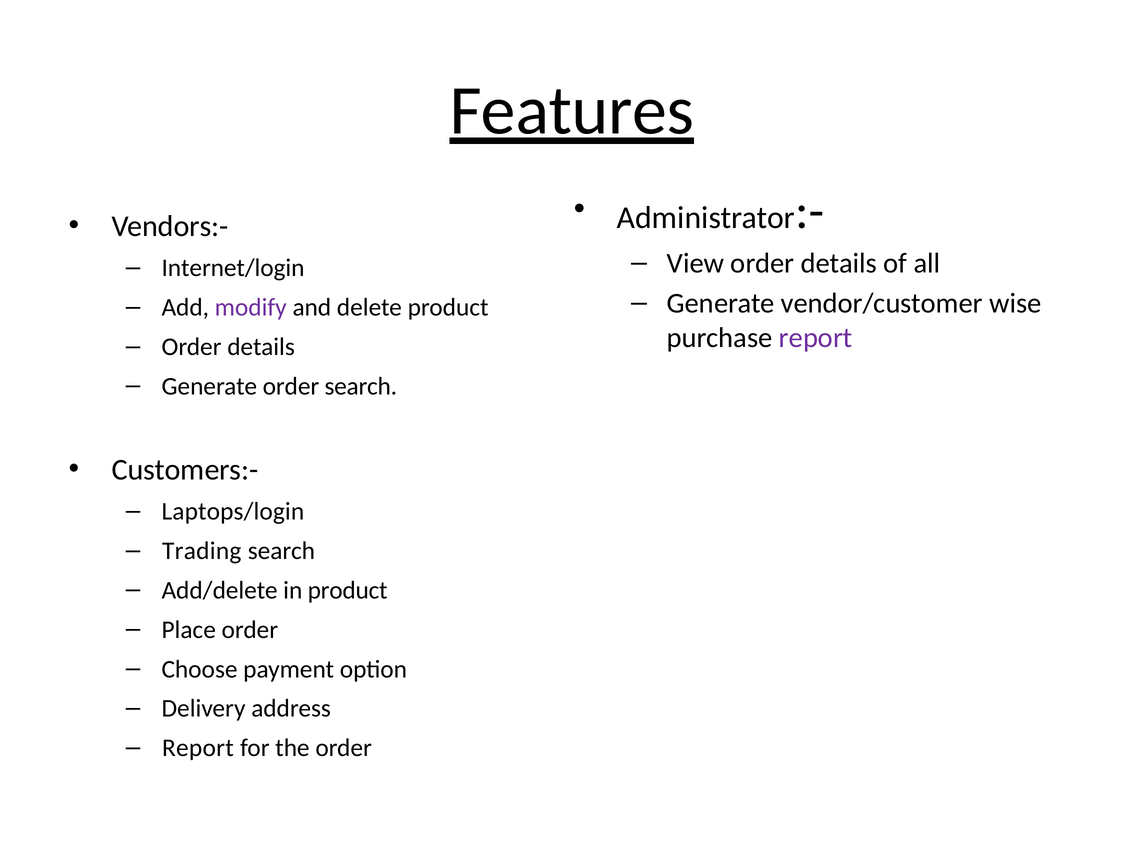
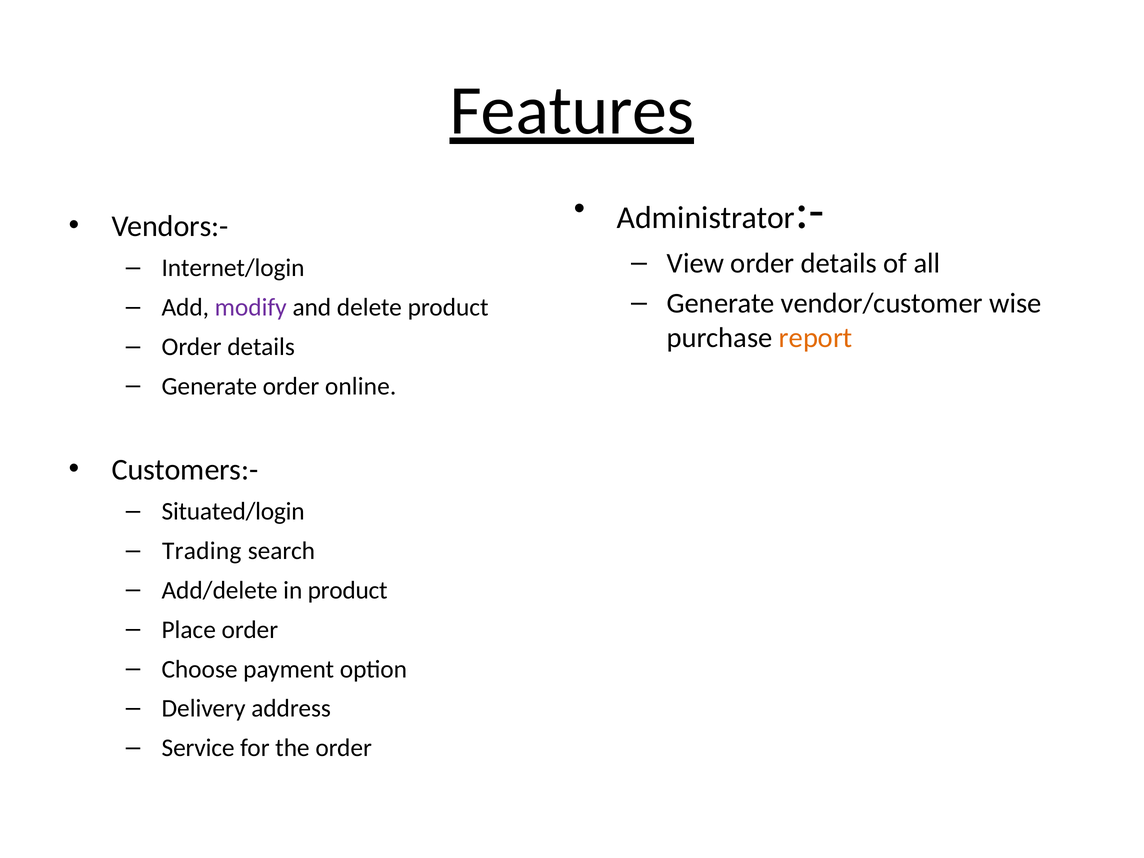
report colour: purple -> orange (816, 338)
order search: search -> online (361, 386)
Laptops/login: Laptops/login -> Situated/login (233, 512)
Report: Report -> Service (198, 748)
